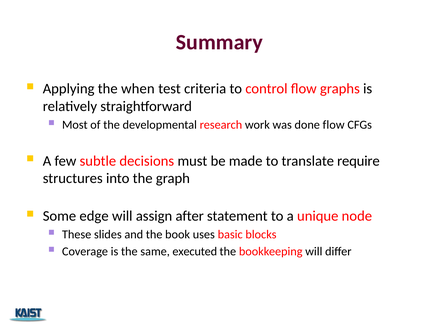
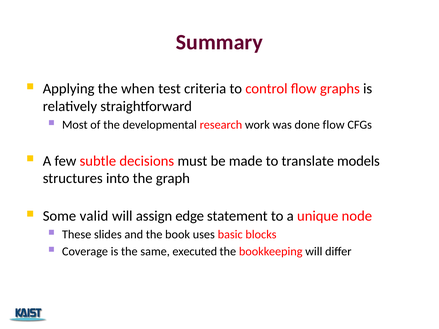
require: require -> models (358, 161)
edge: edge -> valid (94, 216)
after: after -> edge (190, 216)
